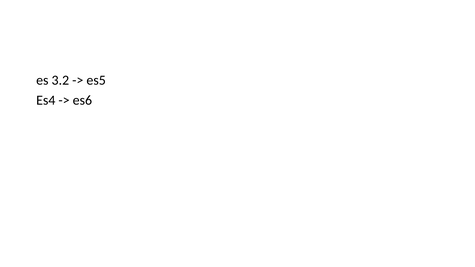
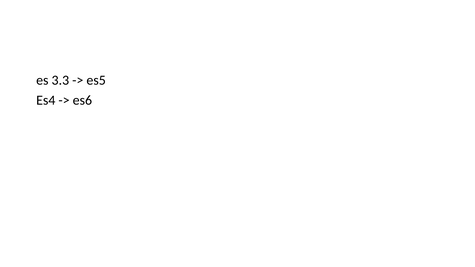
3.2: 3.2 -> 3.3 (60, 80)
